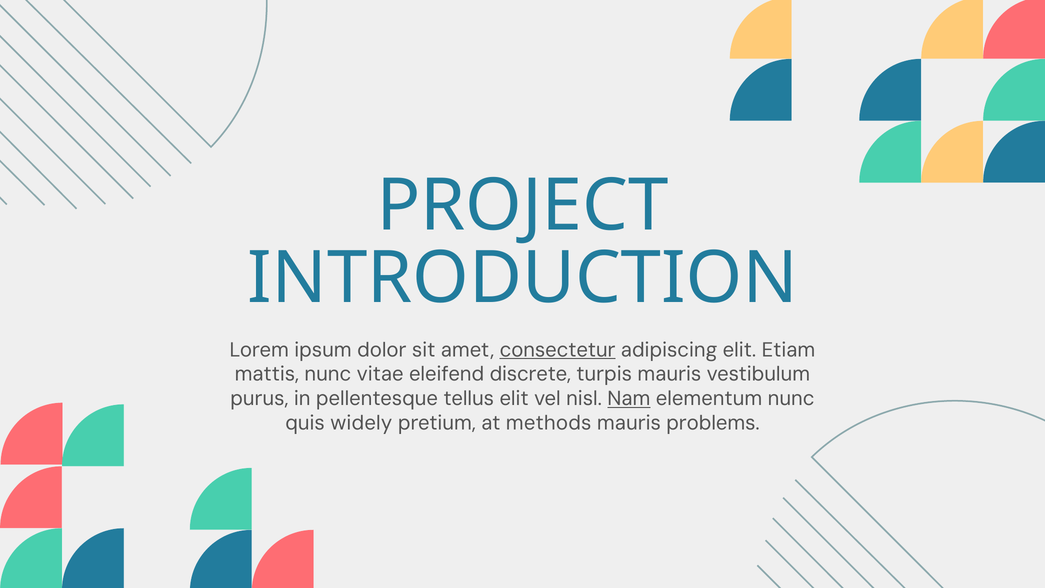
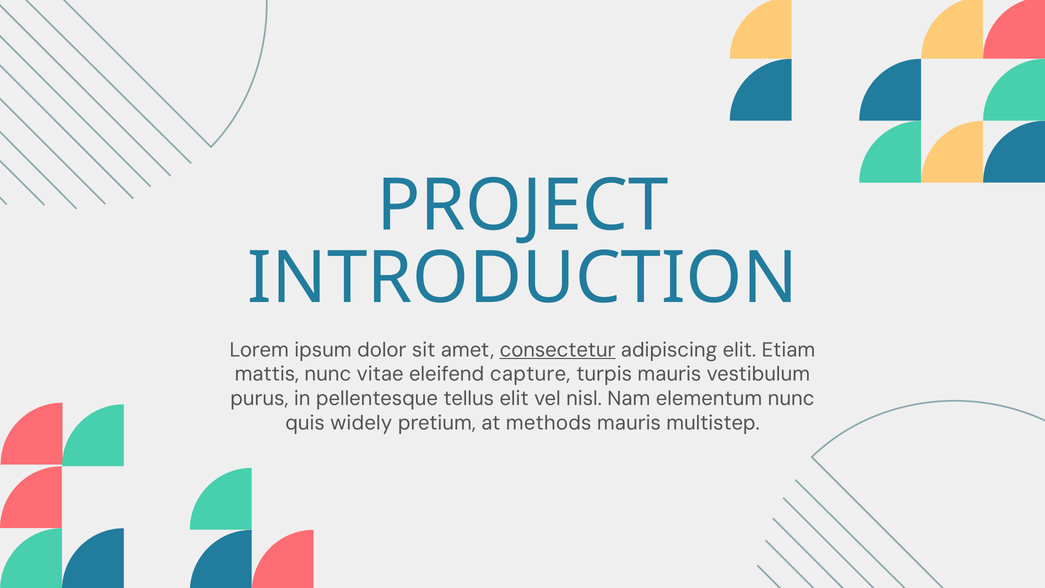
discrete: discrete -> capture (530, 374)
Nam underline: present -> none (629, 398)
problems: problems -> multistep (713, 423)
